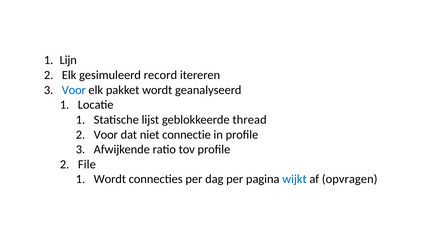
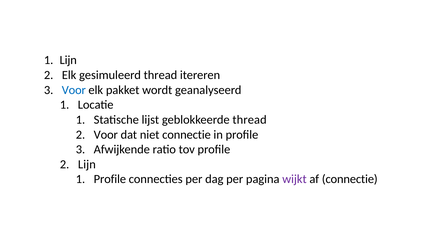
gesimuleerd record: record -> thread (160, 75)
File: File -> Lijn (87, 164)
Wordt: Wordt -> Profile (110, 179)
wijkt colour: blue -> purple (294, 179)
af opvragen: opvragen -> connectie (350, 179)
